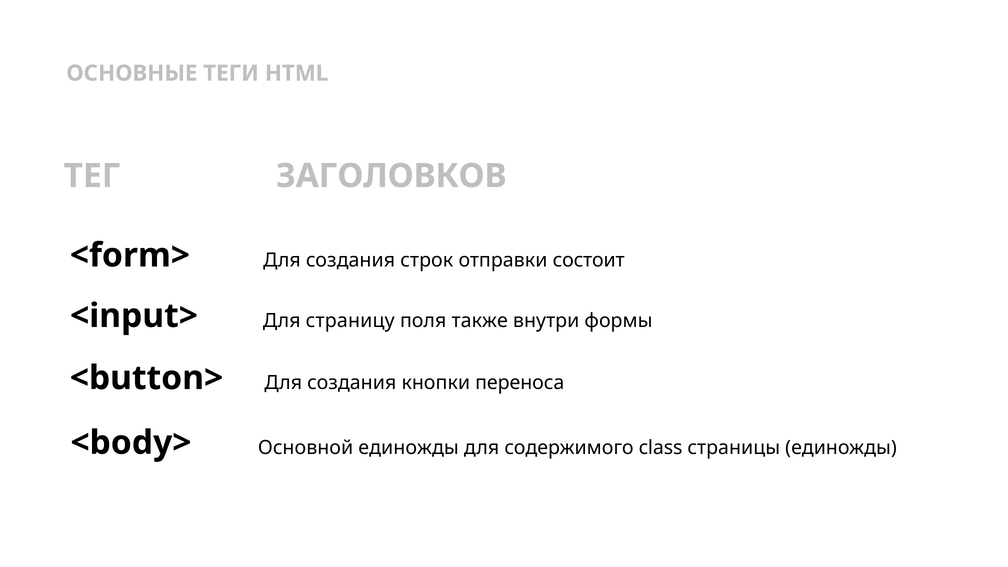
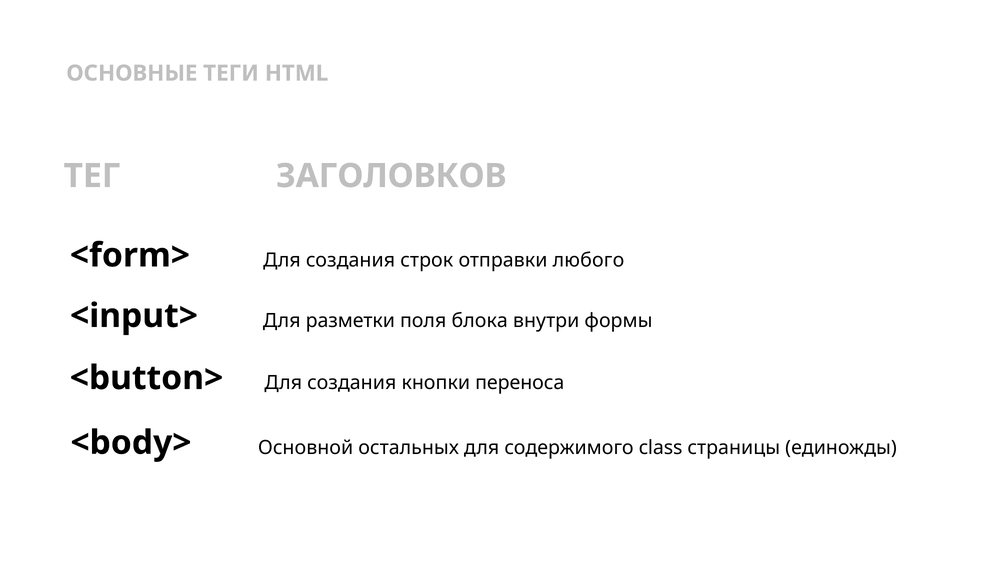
состоит: состоит -> любого (588, 260)
страницу: страницу -> разметки (350, 321)
также: также -> блока (480, 321)
Основной единожды: единожды -> остальных (409, 448)
